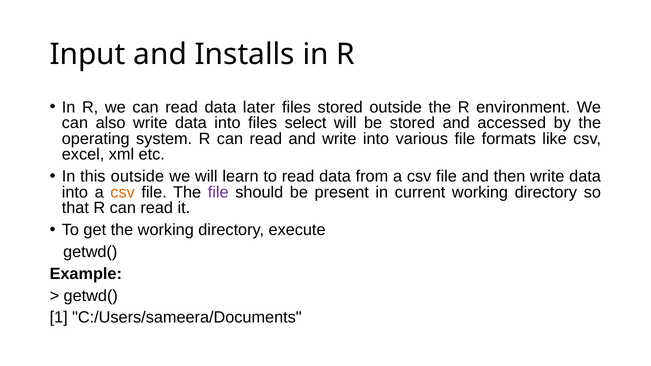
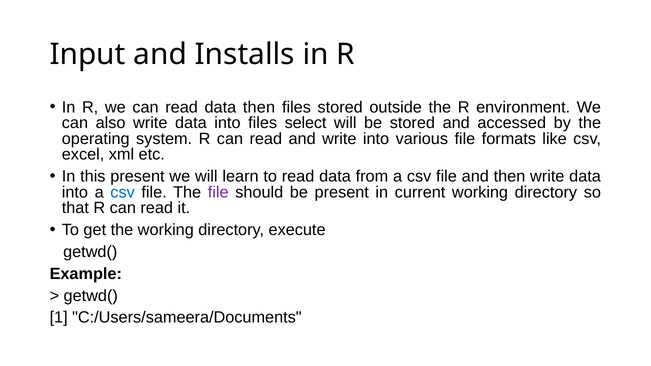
data later: later -> then (259, 107)
this outside: outside -> present (137, 177)
csv colour: orange -> blue (123, 192)
